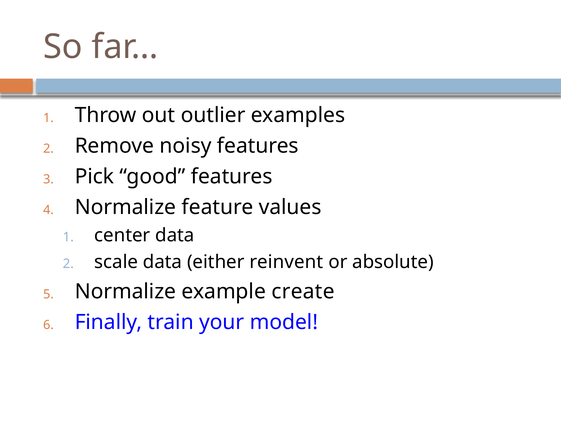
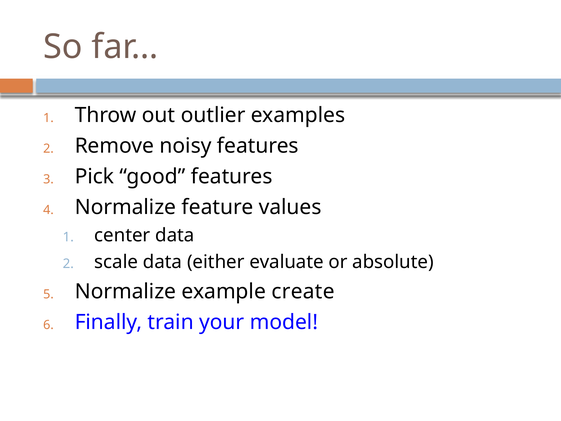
reinvent: reinvent -> evaluate (286, 262)
